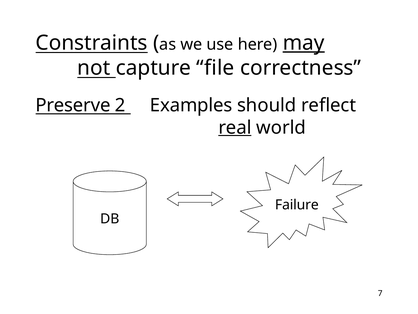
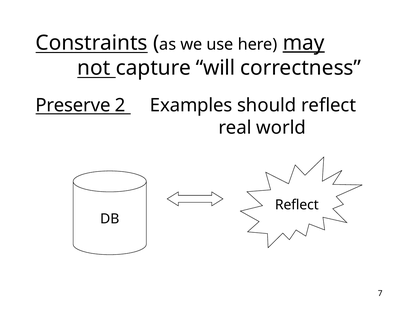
file: file -> will (216, 68)
real underline: present -> none (235, 127)
Failure: Failure -> Reflect (297, 204)
